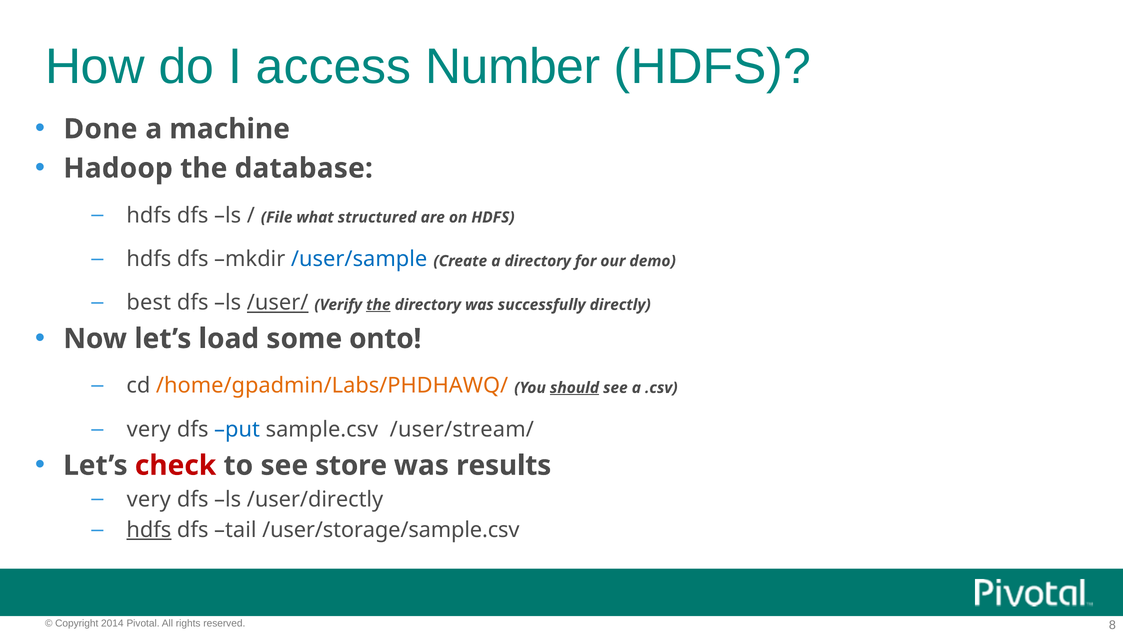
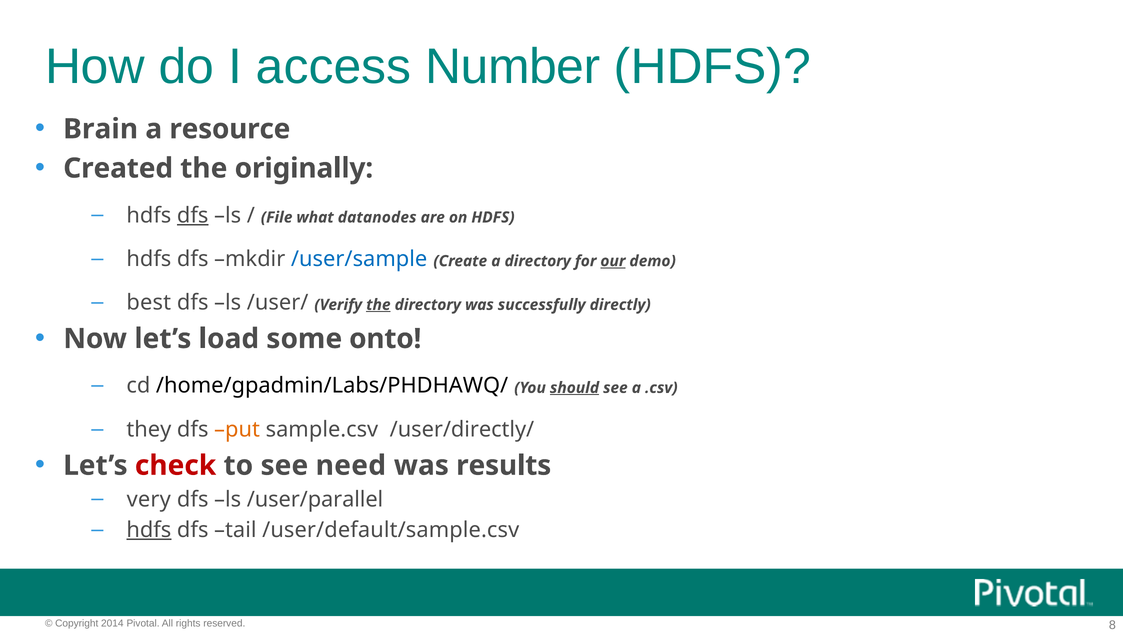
Done: Done -> Brain (101, 129)
machine: machine -> resource (230, 129)
Hadoop: Hadoop -> Created (118, 168)
database: database -> originally (304, 168)
dfs underline: none -> present (193, 215)
structured: structured -> datanodes (377, 217)
our underline: none -> present (613, 261)
/user/ underline: present -> none (278, 303)
/home/gpadmin/Labs/PHDHAWQ/ colour: orange -> black (332, 386)
very: very -> they (149, 429)
put colour: blue -> orange (237, 429)
/user/stream/: /user/stream/ -> /user/directly/ (462, 429)
store: store -> need (351, 465)
/user/directly: /user/directly -> /user/parallel (315, 499)
/user/storage/sample.csv: /user/storage/sample.csv -> /user/default/sample.csv (391, 530)
